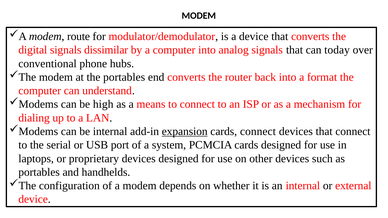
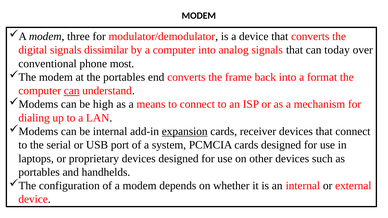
route: route -> three (78, 36)
hubs: hubs -> most (122, 64)
router: router -> frame (238, 77)
can underline: none -> present (72, 91)
cards connect: connect -> receiver (258, 132)
